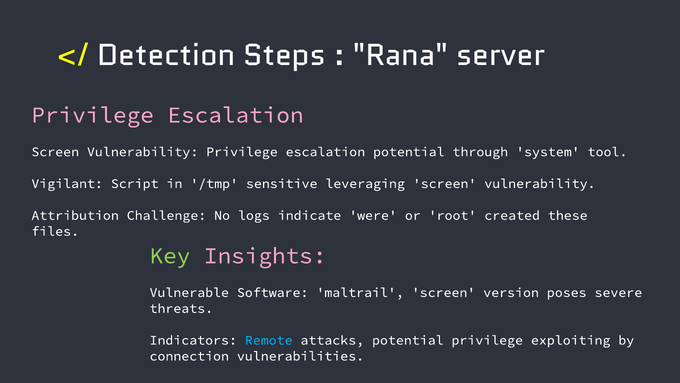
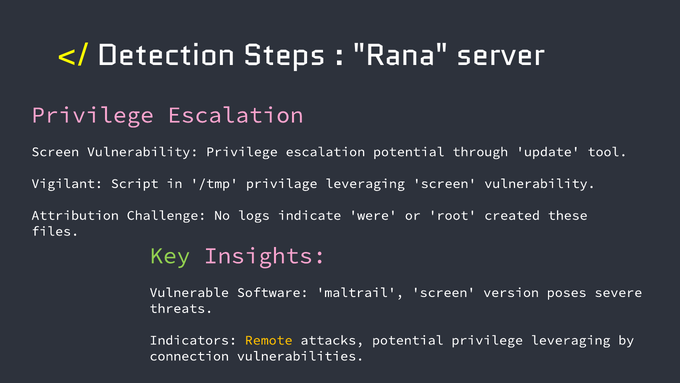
system: system -> update (548, 152)
sensitive: sensitive -> privilage (282, 183)
Remote colour: light blue -> yellow (269, 340)
privilege exploiting: exploiting -> leveraging (571, 340)
